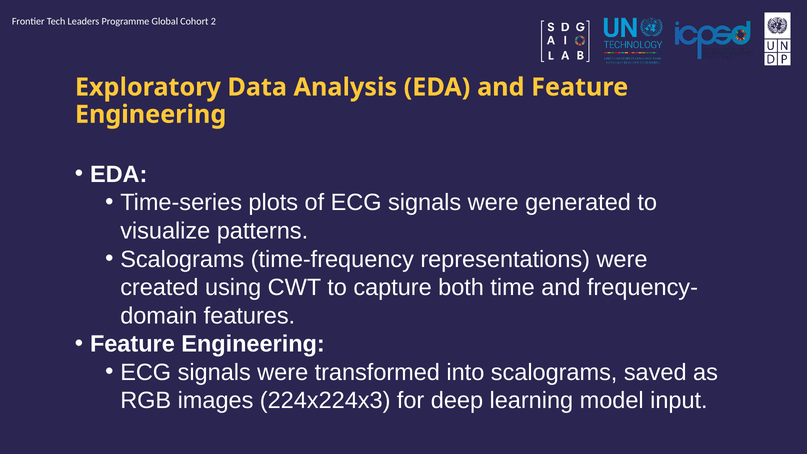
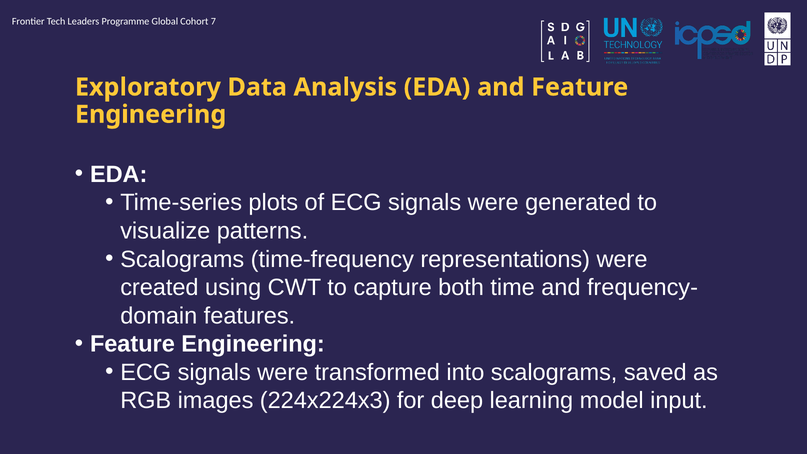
2: 2 -> 7 (213, 22)
